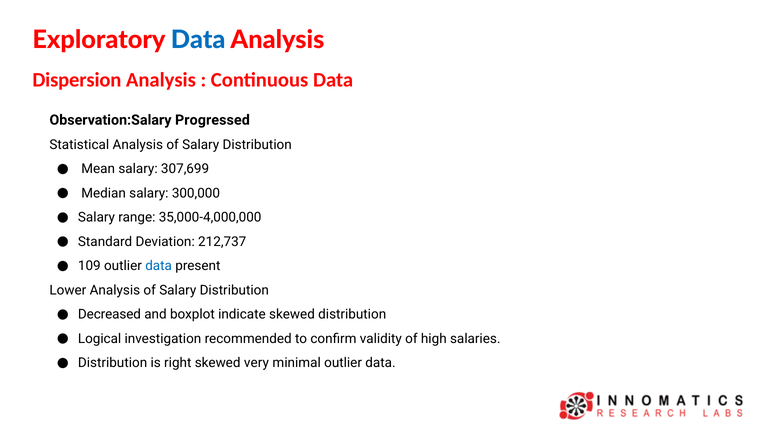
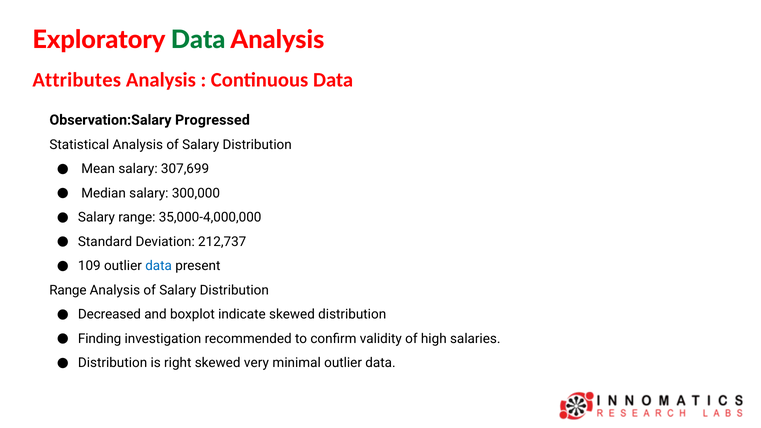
Data colour: blue -> green (198, 40)
Dispersion: Dispersion -> Attributes (77, 80)
Lower: Lower -> Range (68, 290)
Logical: Logical -> Finding (100, 339)
